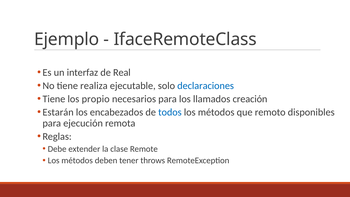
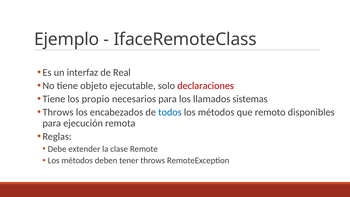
realiza: realiza -> objeto (94, 86)
declaraciones colour: blue -> red (206, 86)
creación: creación -> sistemas (250, 99)
Estarán: Estarán -> Throws (58, 112)
